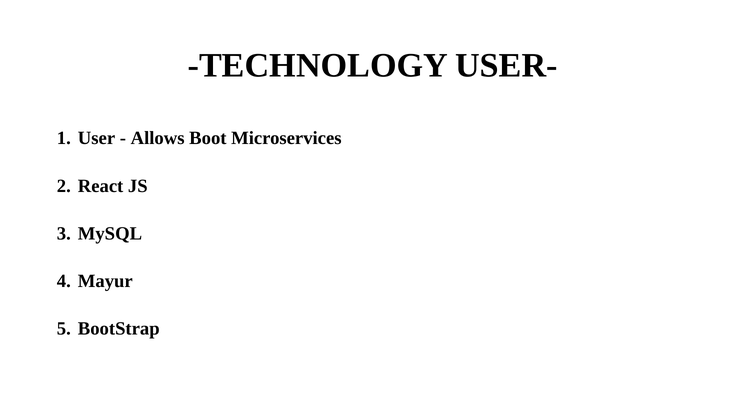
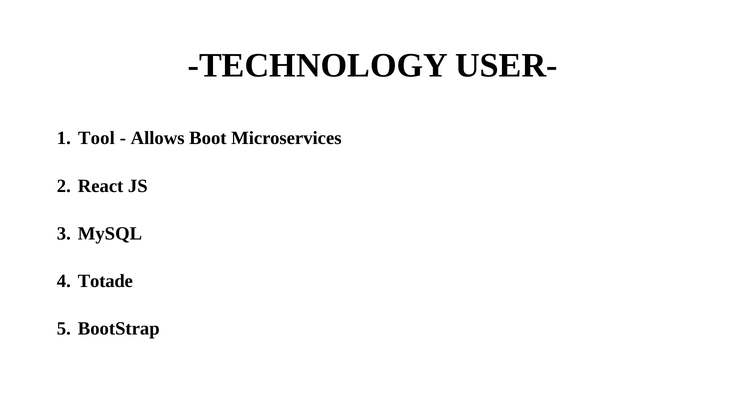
User: User -> Tool (96, 138)
Mayur: Mayur -> Totade (105, 281)
